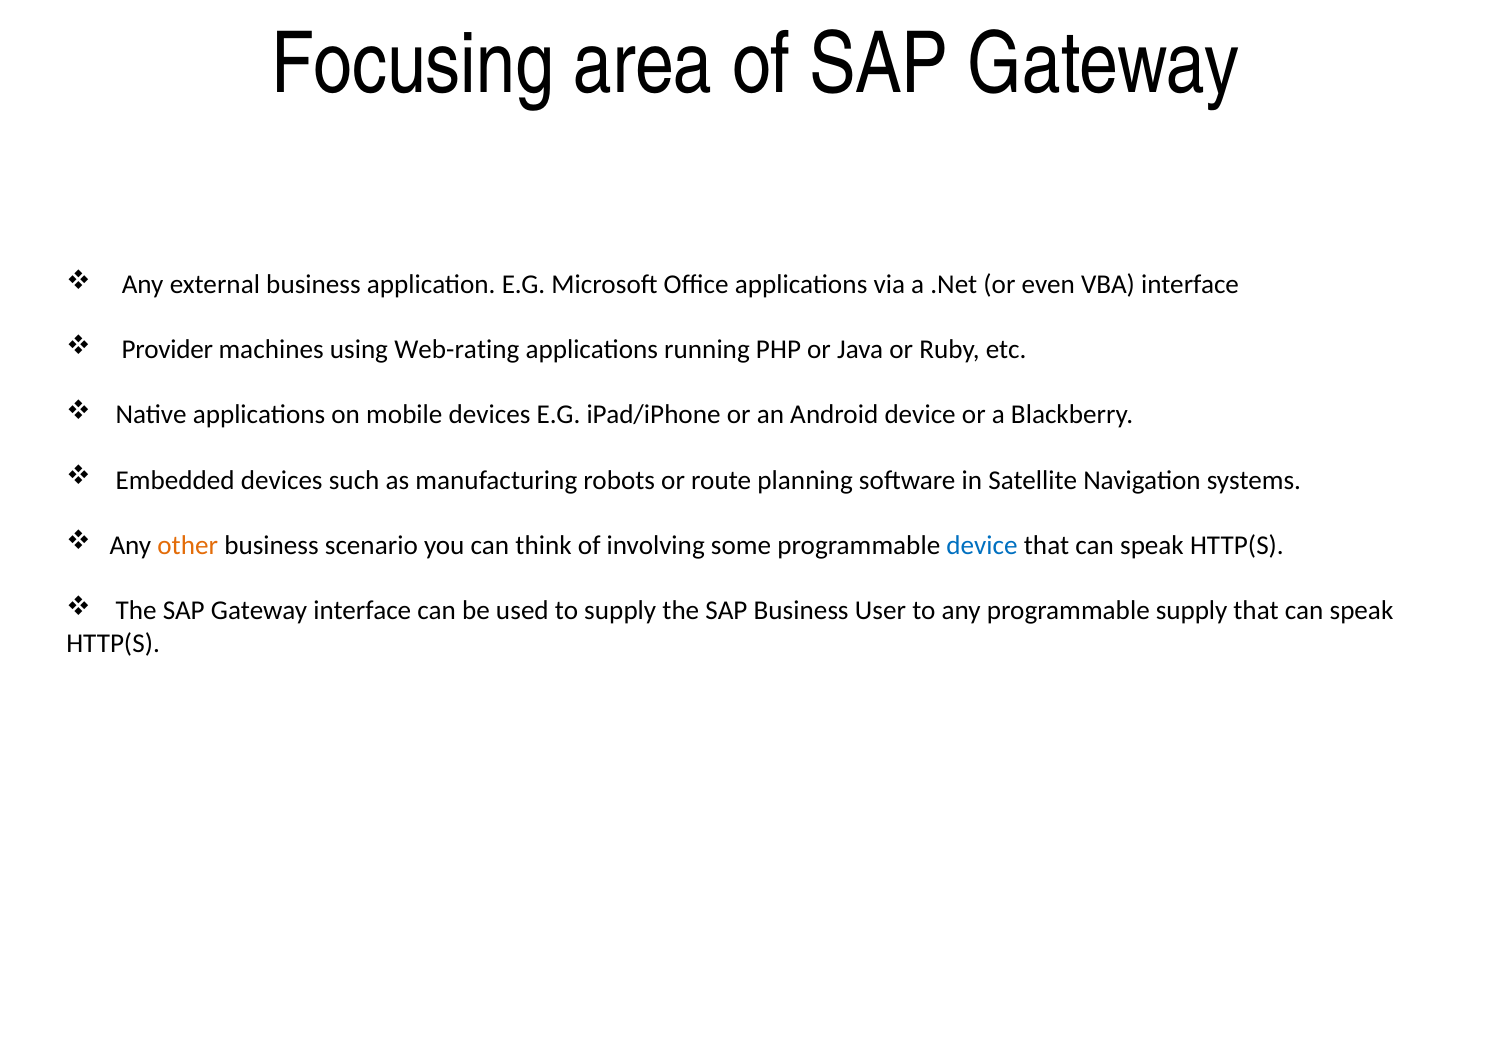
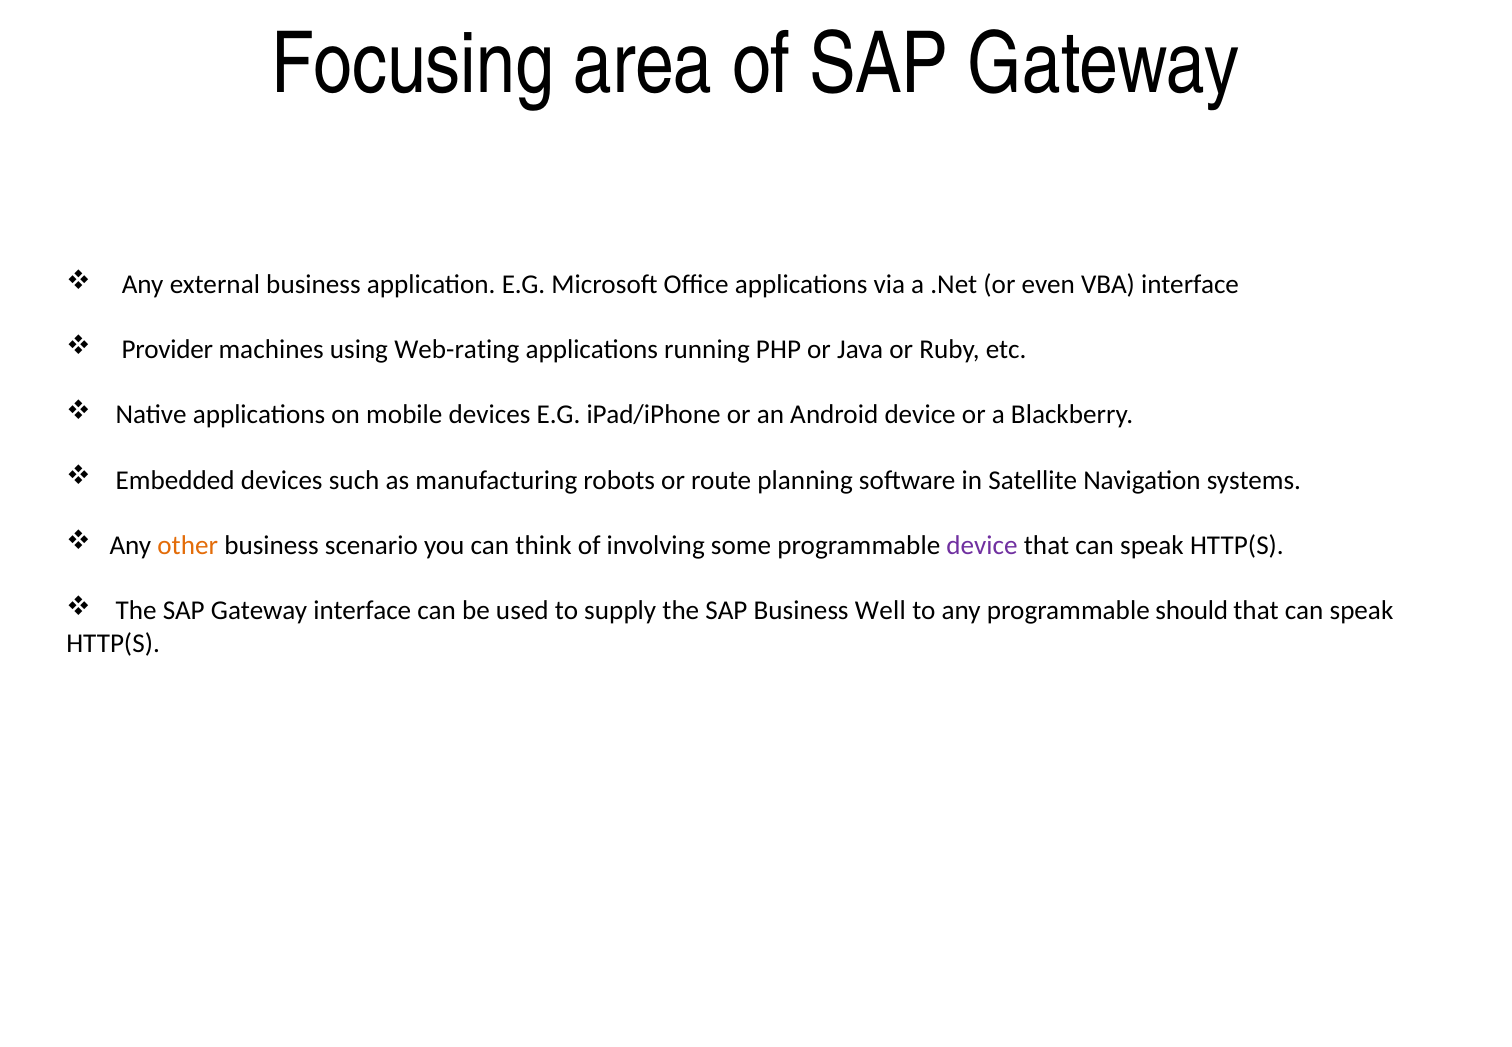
device colour: blue -> purple (982, 545)
User: User -> Well (880, 610)
programmable supply: supply -> should (1192, 610)
